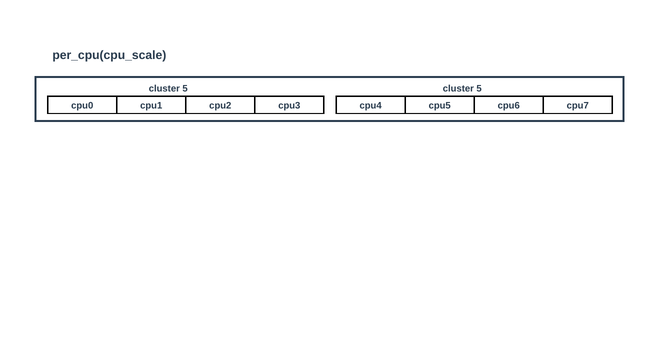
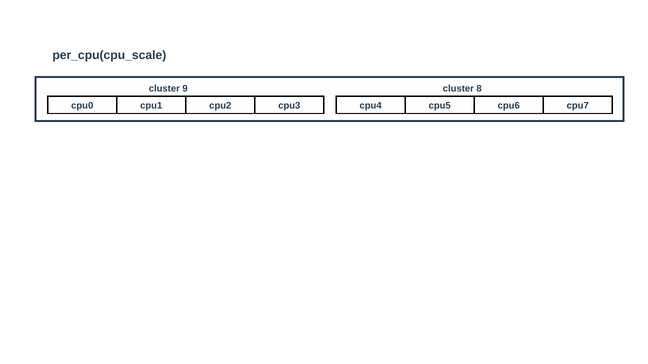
5: 5 -> 9 (185, 89)
5: 5 -> 8 (479, 89)
